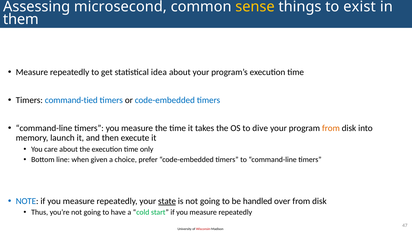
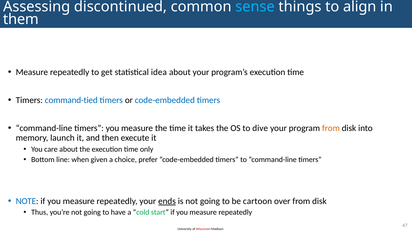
microsecond: microsecond -> discontinued (120, 7)
sense colour: yellow -> light blue (255, 7)
exist: exist -> align (360, 7)
state: state -> ends (167, 201)
handled: handled -> cartoon (257, 201)
